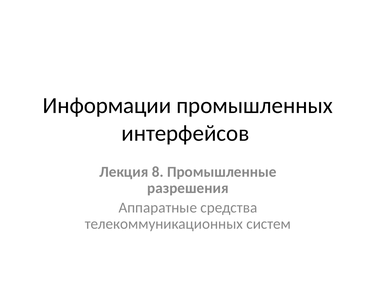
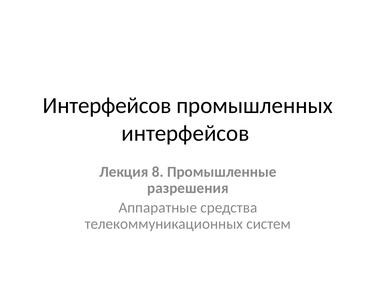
Информации: Информации -> Интерфейсов (107, 106)
